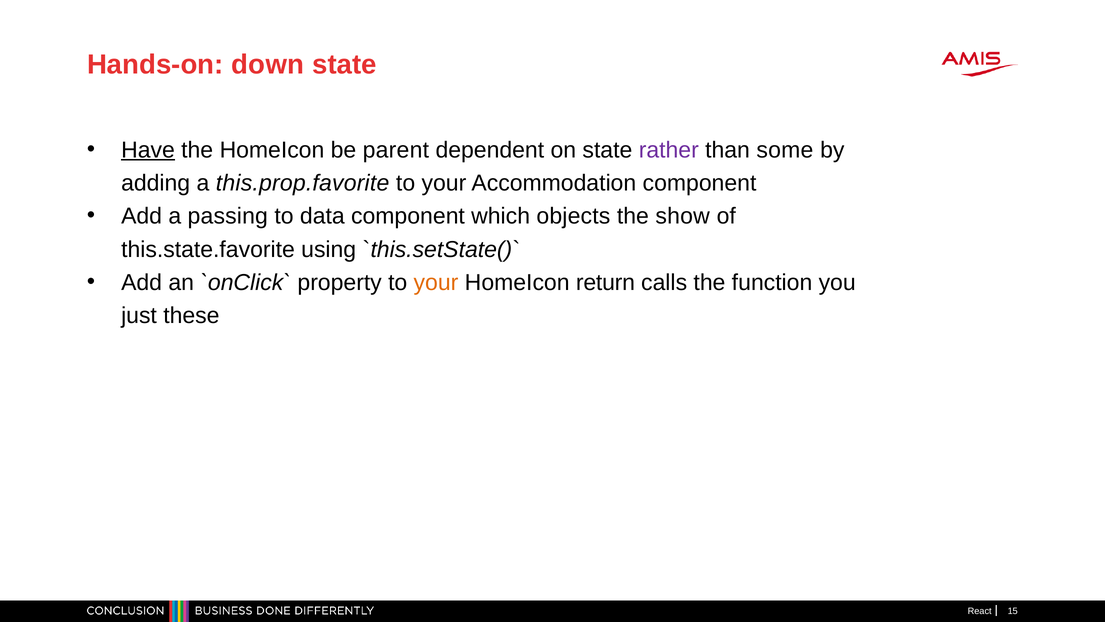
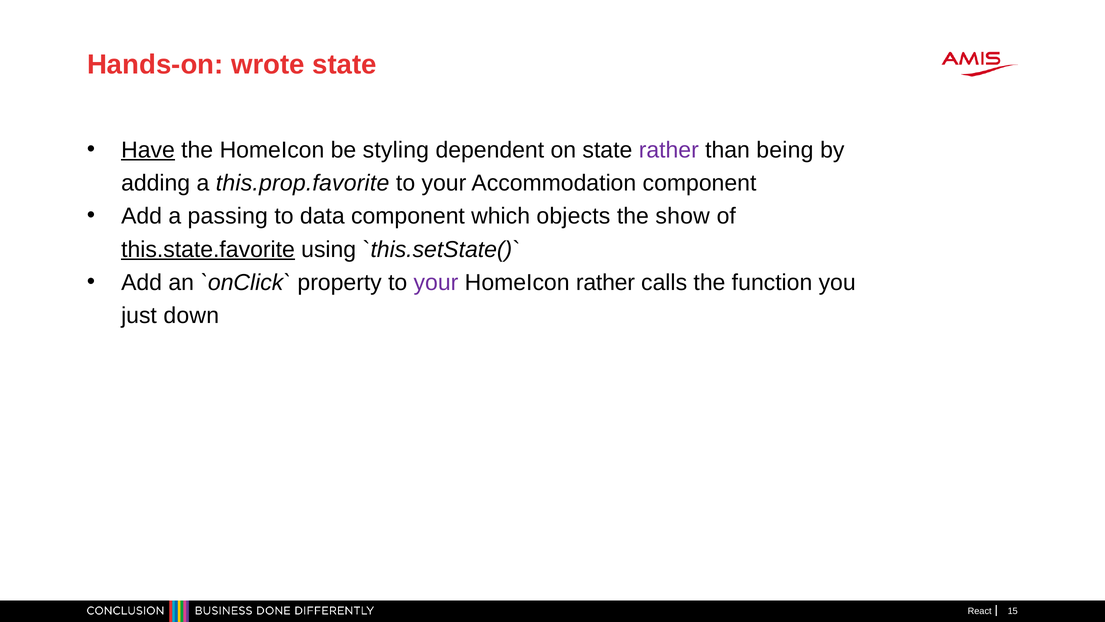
down: down -> wrote (268, 64)
parent: parent -> styling (396, 150)
some: some -> being (785, 150)
this.state.favorite underline: none -> present (208, 249)
your colour: orange -> purple (436, 282)
HomeIcon return: return -> rather (605, 282)
these: these -> down (191, 316)
